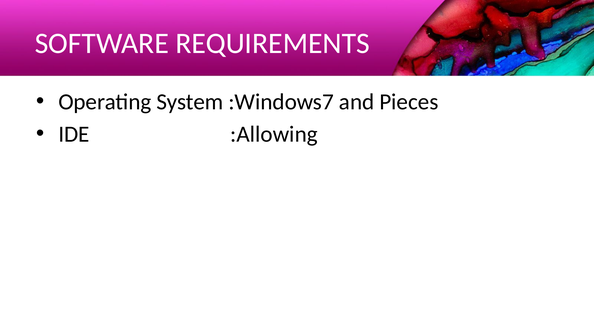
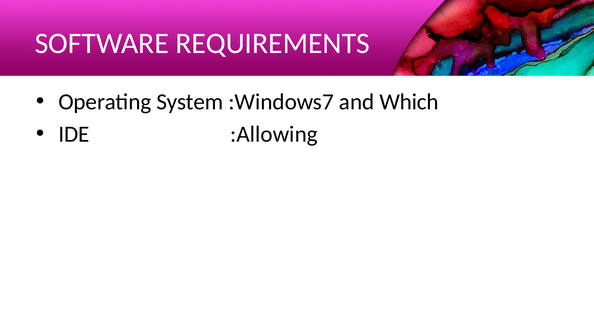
Pieces: Pieces -> Which (409, 102)
